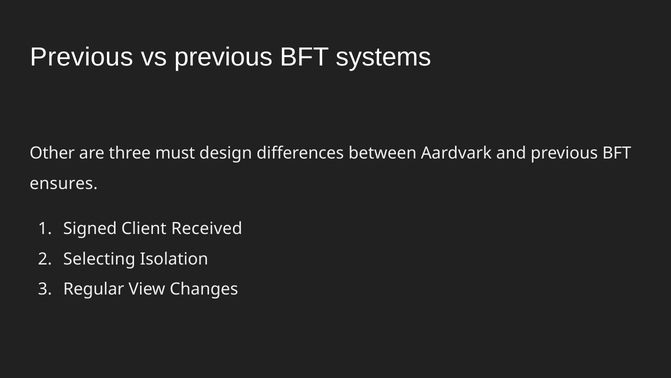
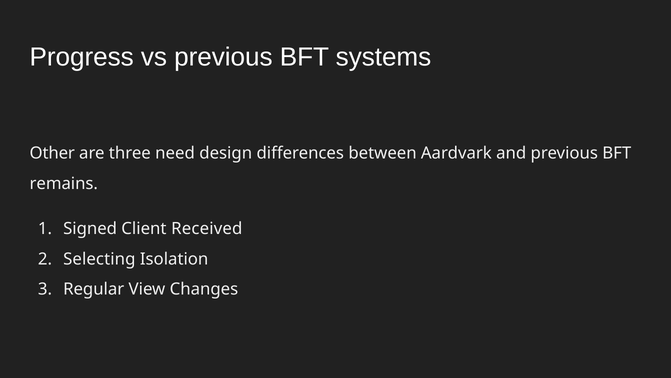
Previous: Previous -> Progress (82, 57)
must: must -> need (175, 153)
ensures: ensures -> remains (64, 183)
